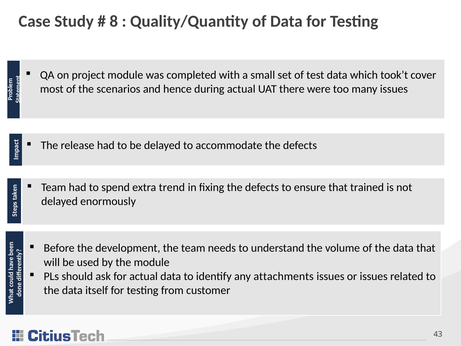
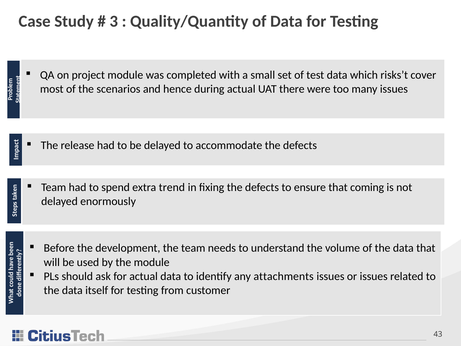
8: 8 -> 3 (114, 21)
took’t: took’t -> risks’t (394, 75)
trained: trained -> coming (367, 187)
